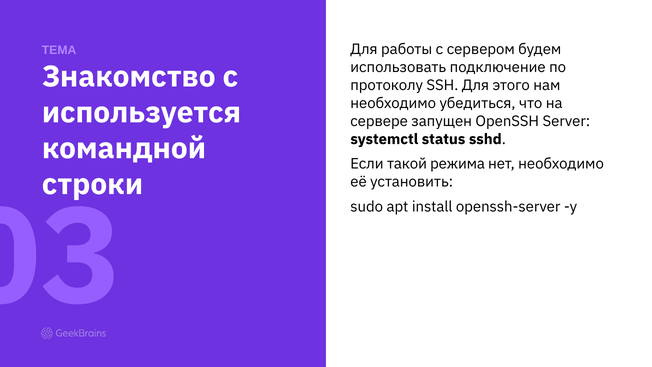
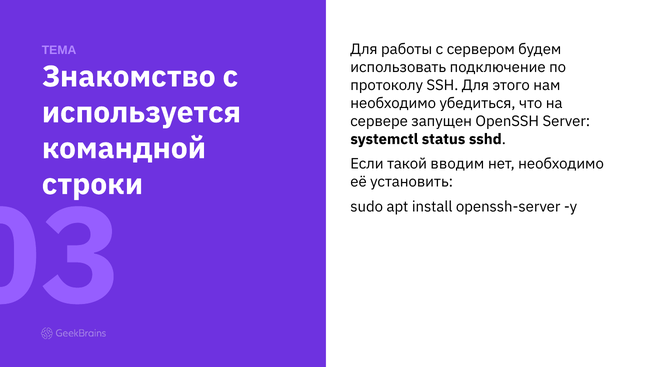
режима: режима -> вводим (457, 164)
